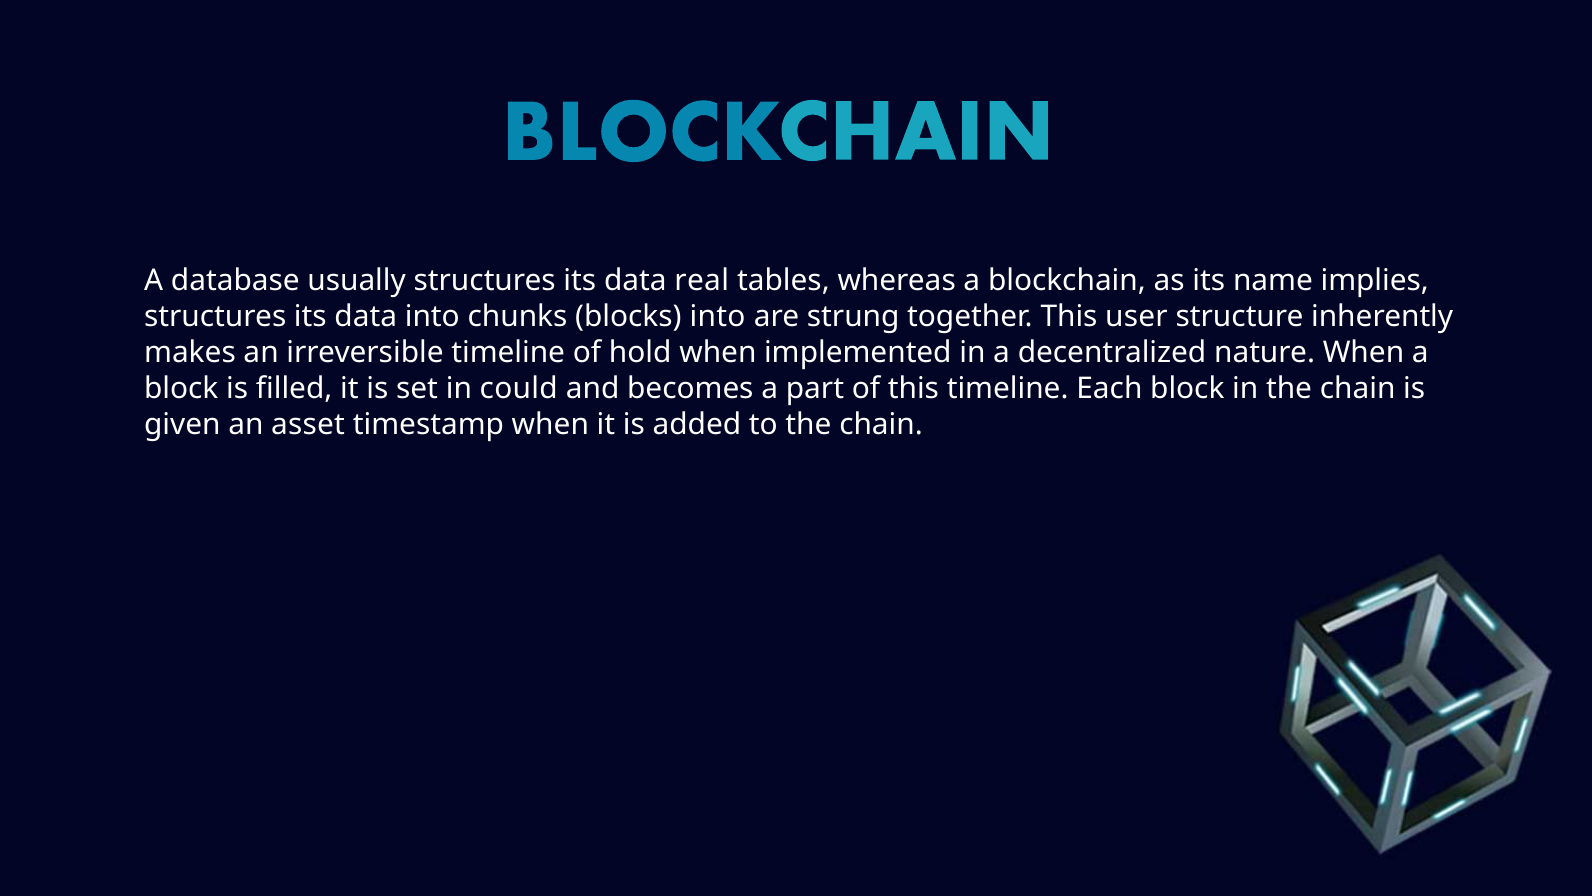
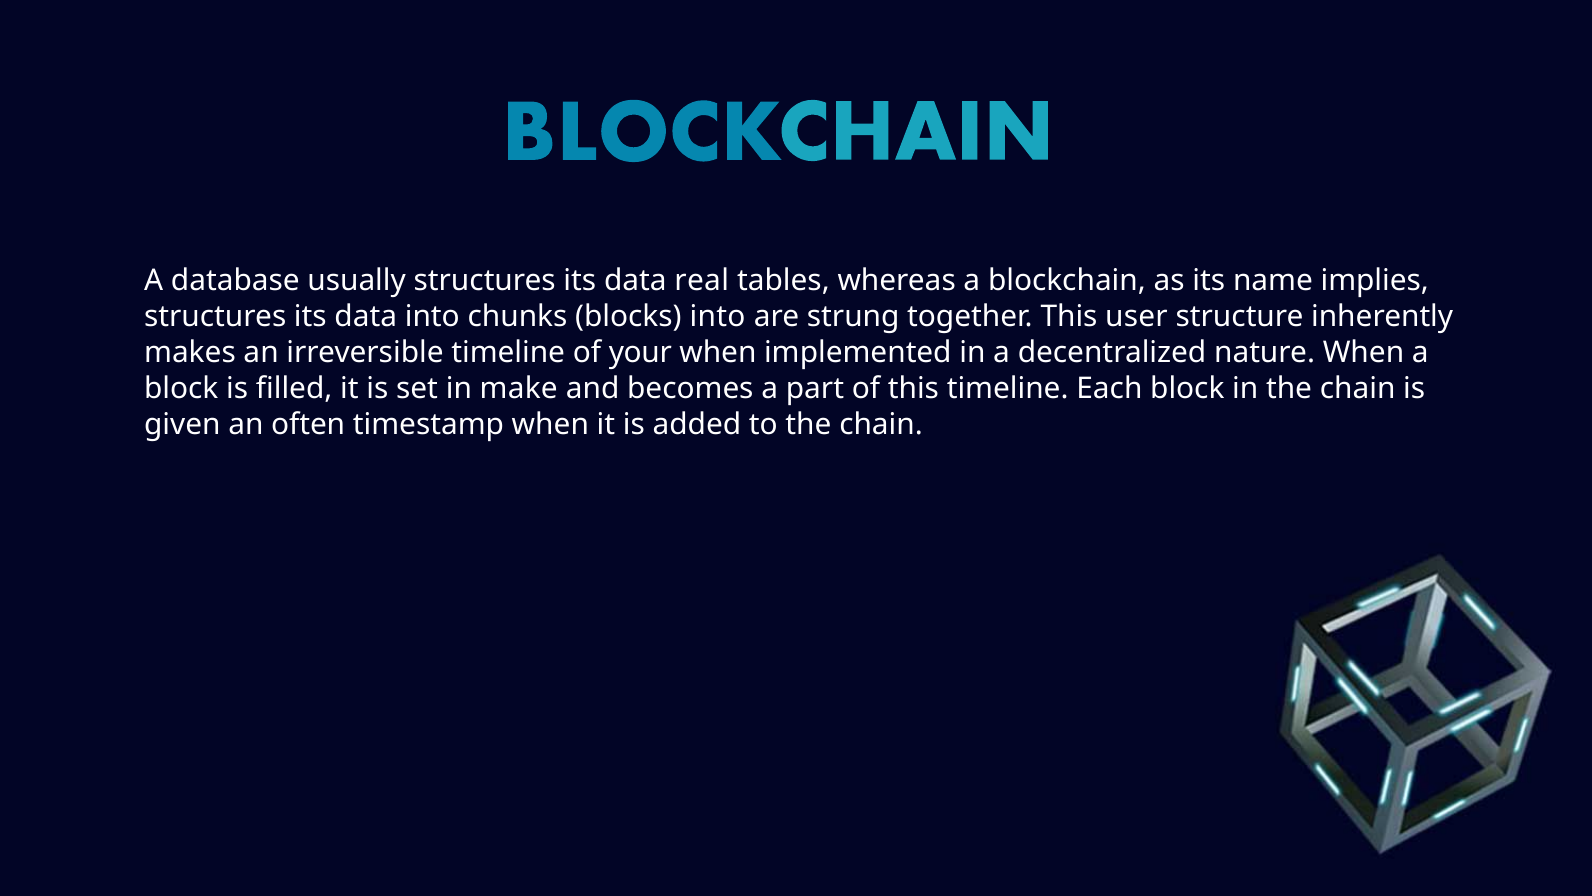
hold: hold -> your (640, 352)
could: could -> make (519, 388)
asset: asset -> often (308, 424)
